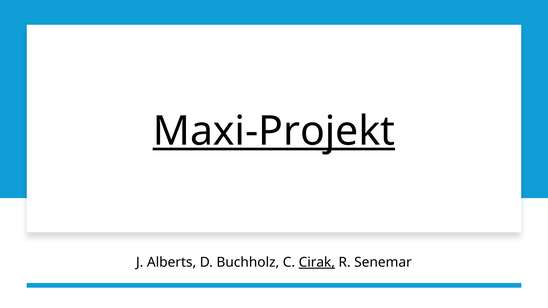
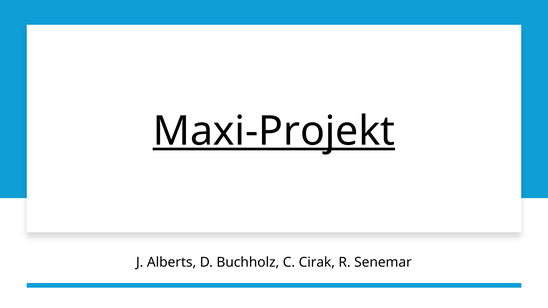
Cirak underline: present -> none (317, 262)
